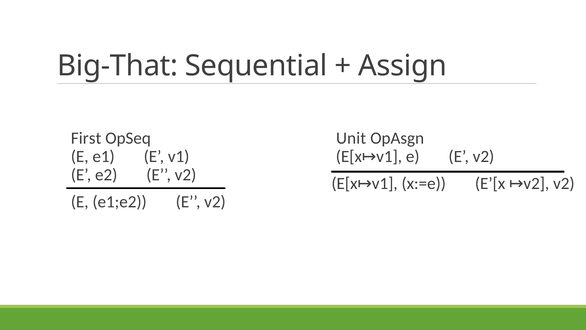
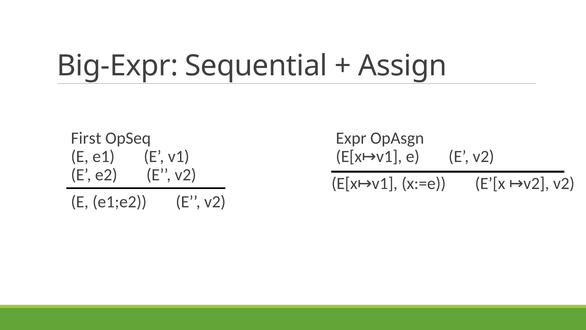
Big-That: Big-That -> Big-Expr (118, 66)
Unit: Unit -> Expr (351, 138)
